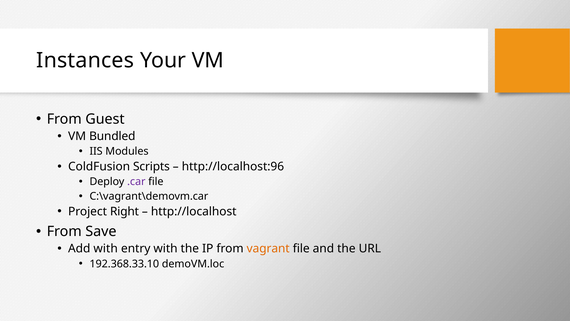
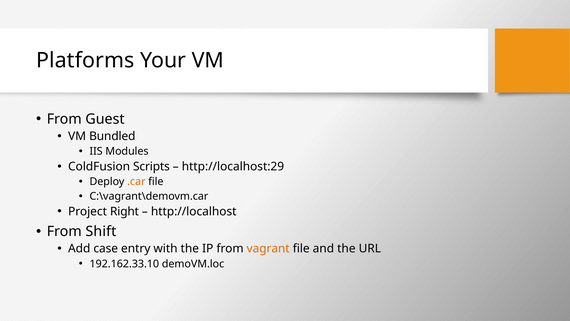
Instances: Instances -> Platforms (85, 60)
http://localhost:96: http://localhost:96 -> http://localhost:29 (233, 166)
.car colour: purple -> orange (136, 182)
Save: Save -> Shift (101, 231)
Add with: with -> case (106, 248)
192.368.33.10: 192.368.33.10 -> 192.162.33.10 (124, 264)
